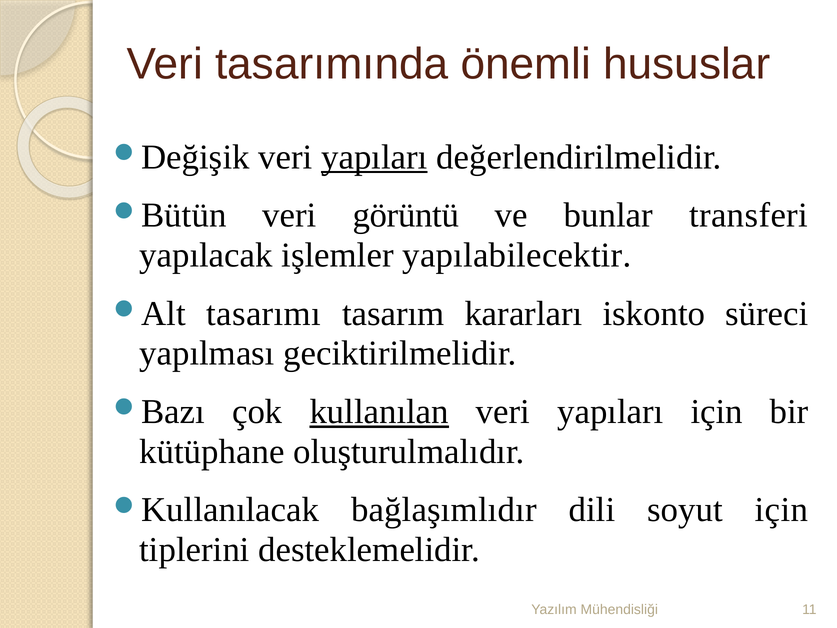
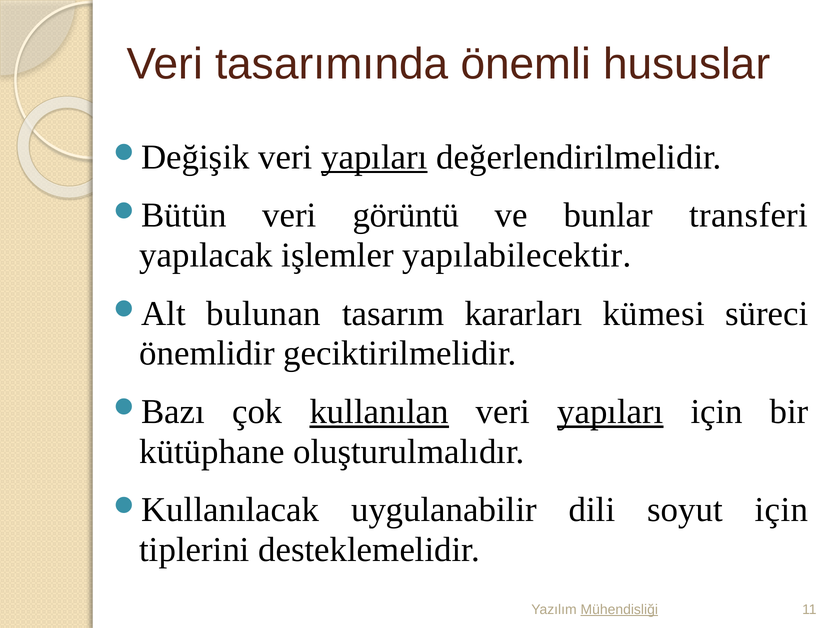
tasarımı: tasarımı -> bulunan (264, 313)
iskonto: iskonto -> kümesi (654, 313)
yapılması: yapılması -> önemlidir (207, 353)
yapıları underline: none -> present (610, 412)
bağlaşımlıdır: bağlaşımlıdır -> uygulanabilir (444, 510)
Mühendisliği underline: none -> present (619, 609)
